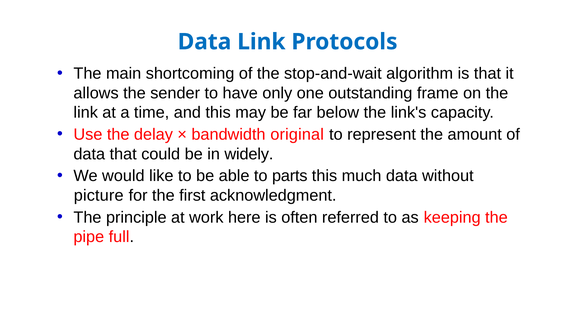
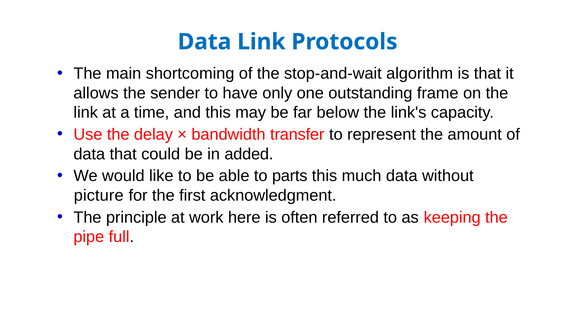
original: original -> transfer (297, 135)
widely: widely -> added (249, 154)
